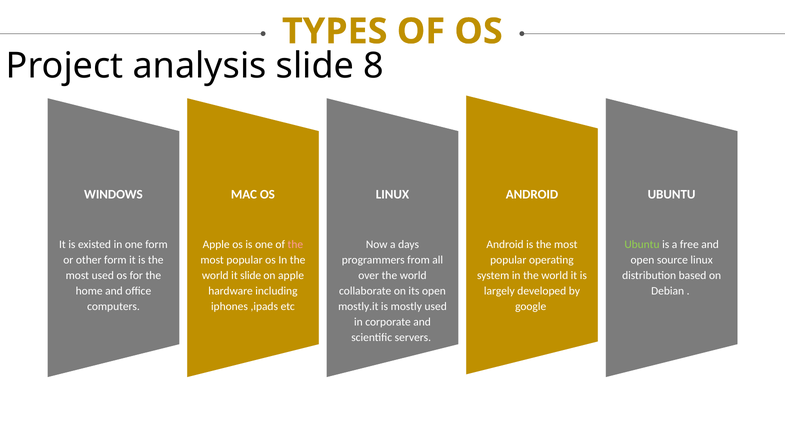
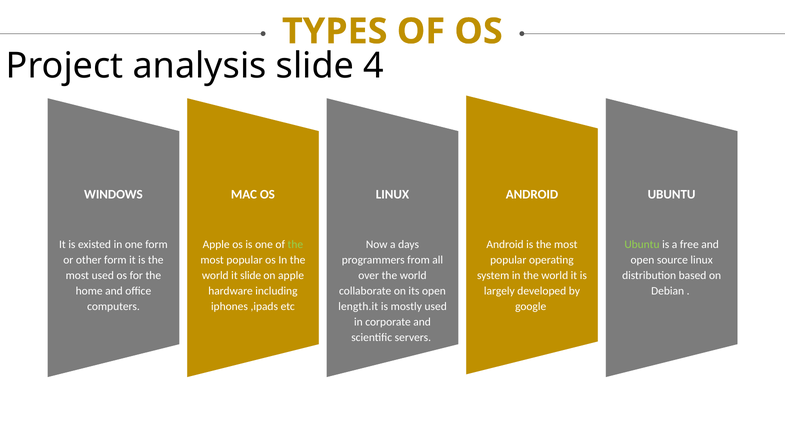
8: 8 -> 4 (374, 66)
the colour: pink -> light green (295, 245)
mostly.it: mostly.it -> length.it (358, 307)
